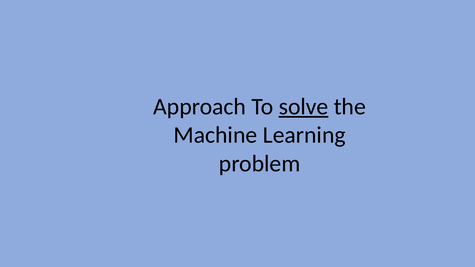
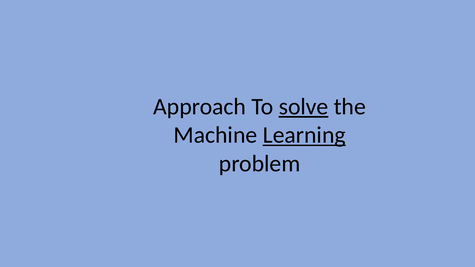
Learning underline: none -> present (304, 135)
